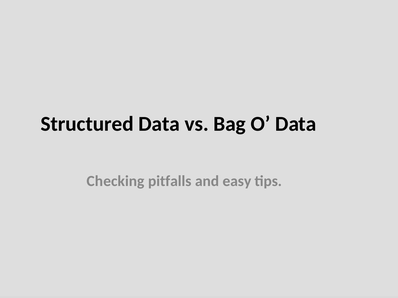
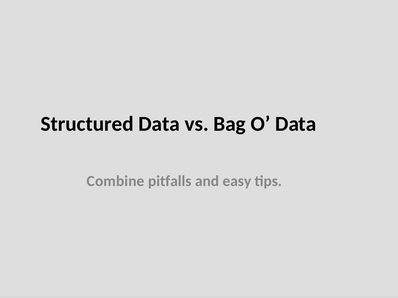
Checking: Checking -> Combine (116, 181)
